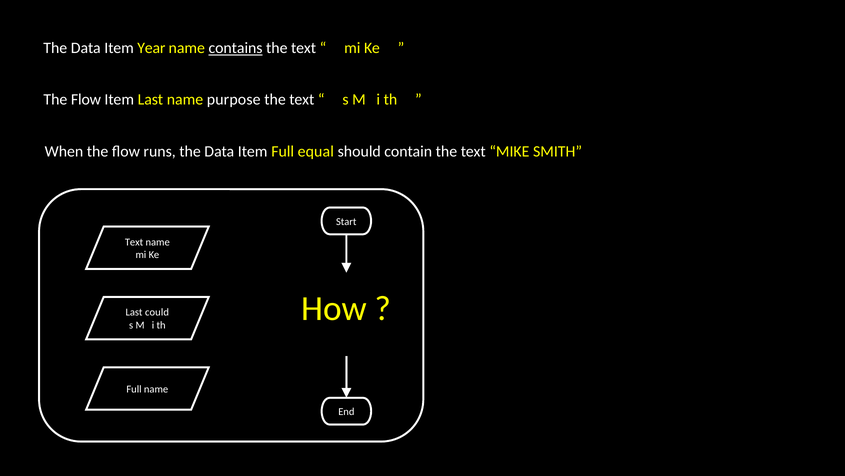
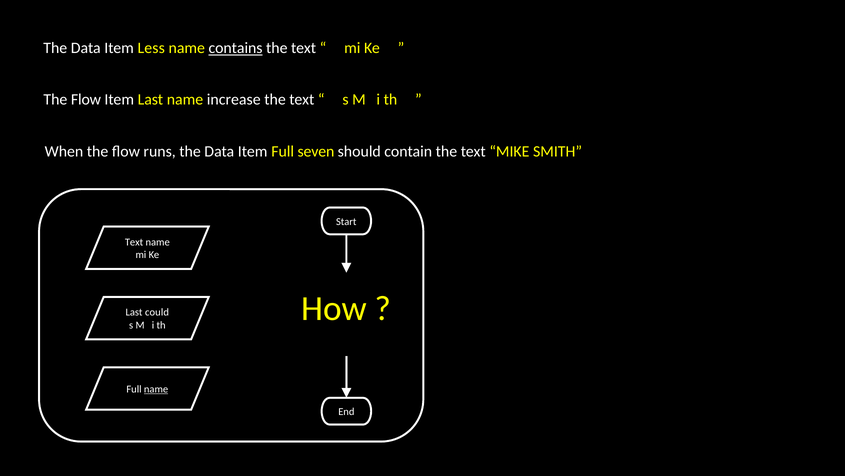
Year: Year -> Less (151, 48)
purpose: purpose -> increase (234, 100)
equal: equal -> seven (316, 151)
name underline: none -> present (156, 389)
